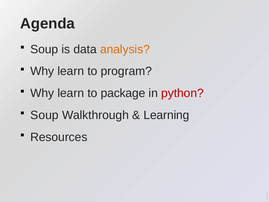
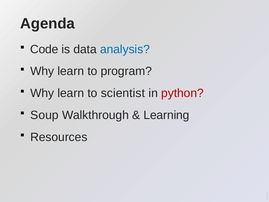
Soup: Soup -> Code (44, 49)
analysis colour: orange -> blue (125, 49)
package: package -> scientist (123, 93)
